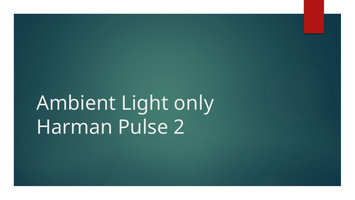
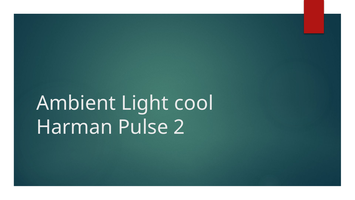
only: only -> cool (194, 103)
